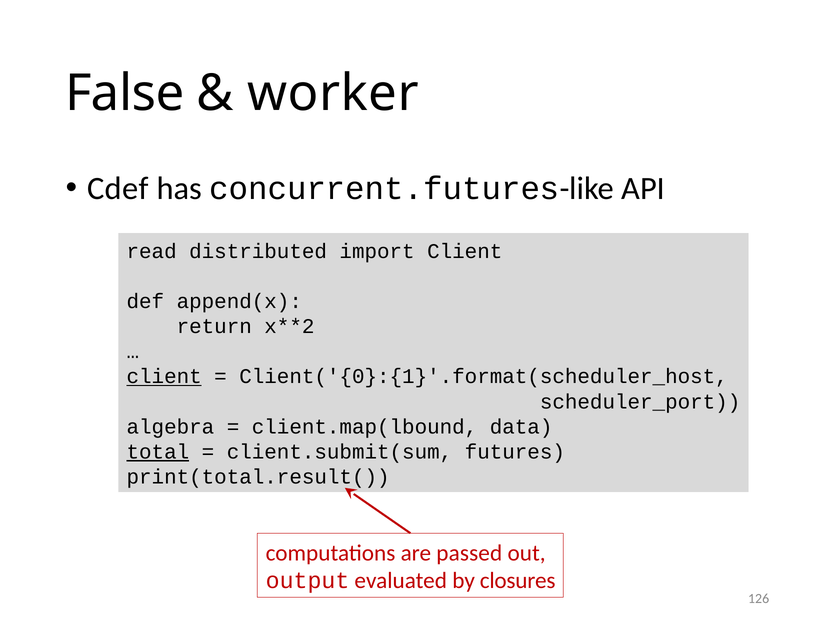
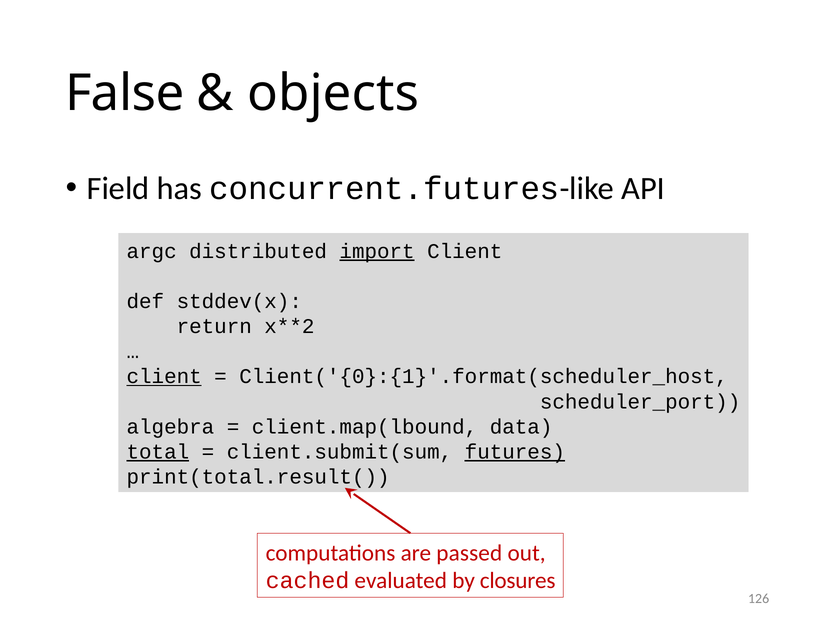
worker: worker -> objects (333, 94)
Cdef: Cdef -> Field (118, 188)
read: read -> argc (152, 251)
import underline: none -> present (377, 251)
append(x: append(x -> stddev(x (239, 301)
futures underline: none -> present (515, 451)
output: output -> cached (308, 580)
